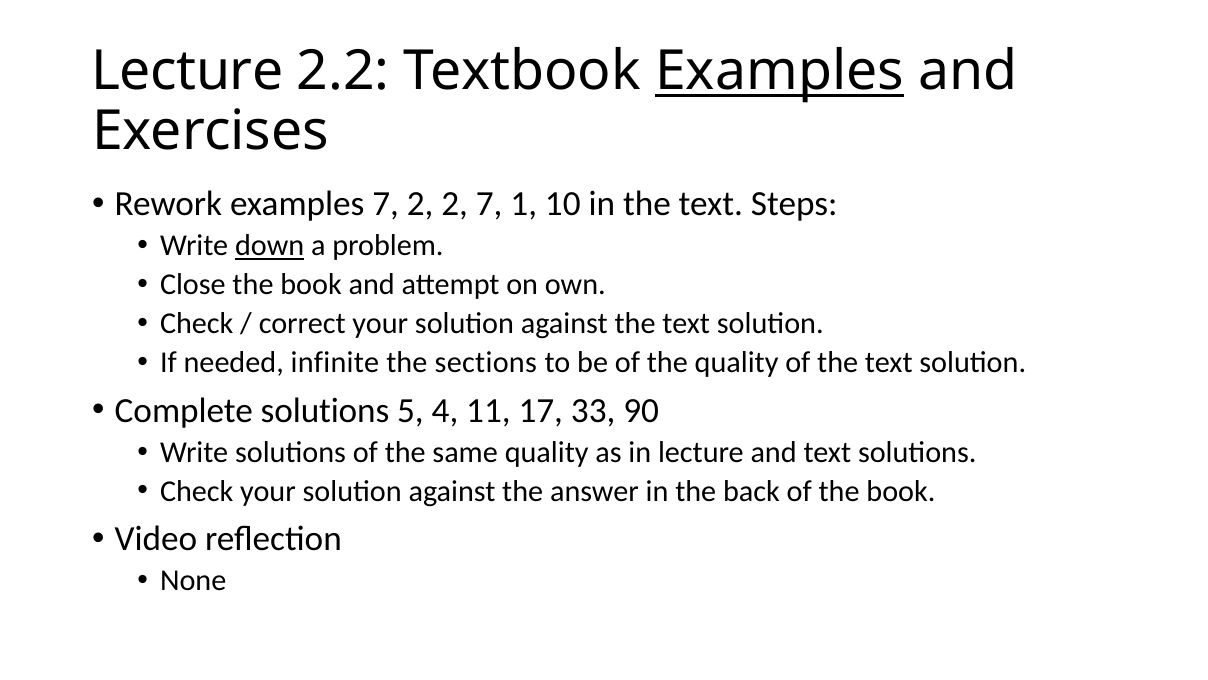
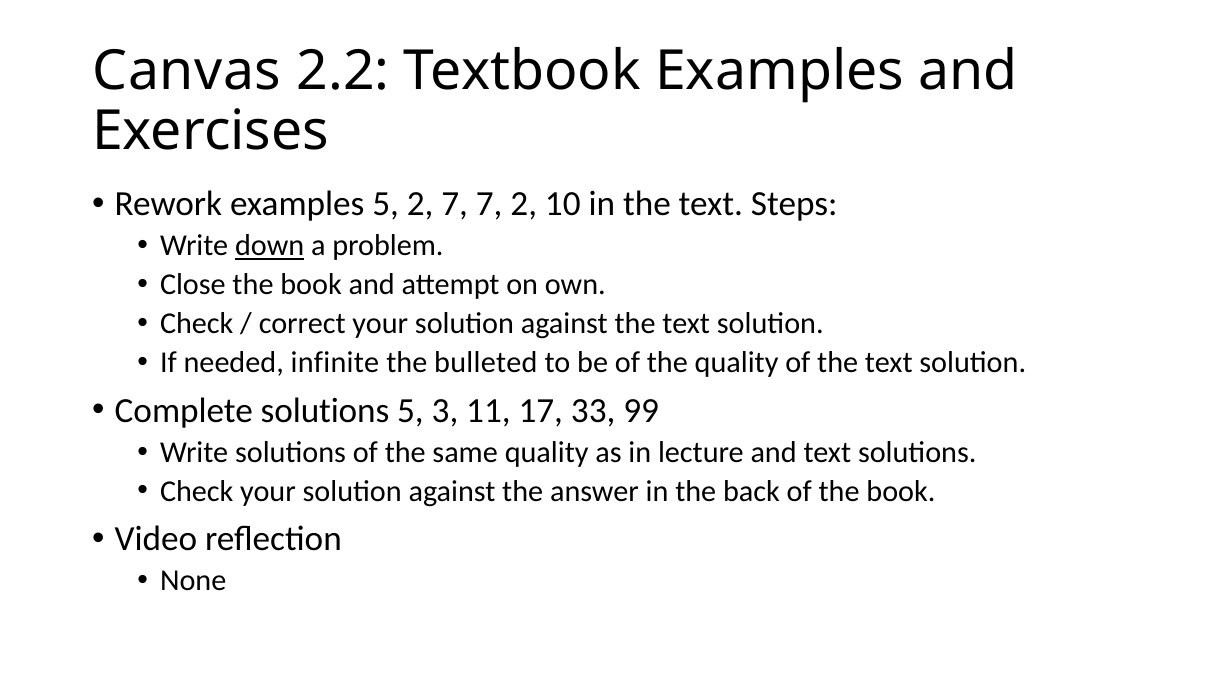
Lecture: Lecture -> Canvas (187, 72)
Examples underline: present -> none (780, 72)
examples 7: 7 -> 5 (386, 204)
2 2: 2 -> 7 (455, 204)
7 1: 1 -> 2 (524, 204)
sections: sections -> bulleted (486, 362)
4: 4 -> 3 (445, 410)
90: 90 -> 99 (641, 410)
